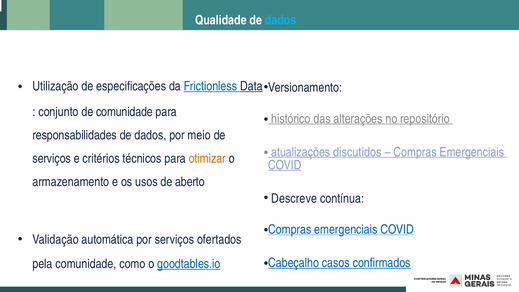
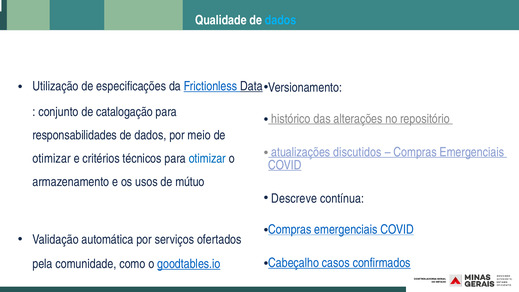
de comunidade: comunidade -> catalogação (124, 112)
serviços: serviços -> otimizar (52, 159)
otimizar colour: orange -> blue (207, 159)
aberto: aberto -> mútuo (190, 182)
